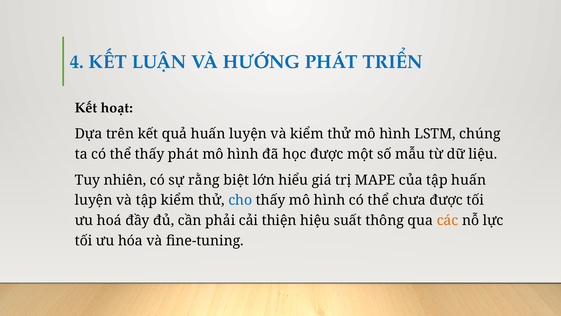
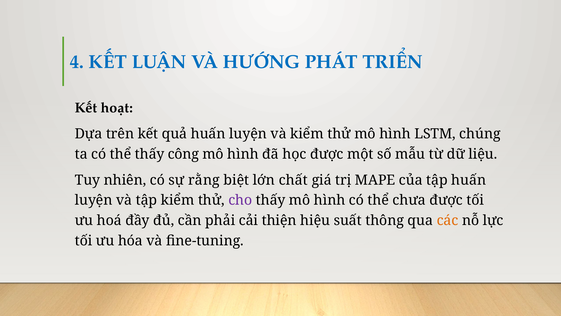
thấy phát: phát -> công (183, 154)
hiểu: hiểu -> chất (293, 180)
cho colour: blue -> purple (240, 200)
